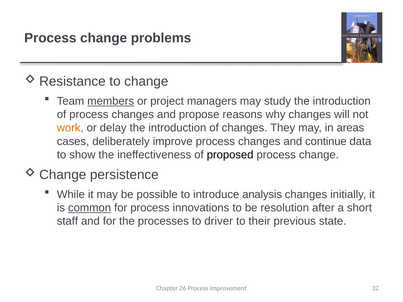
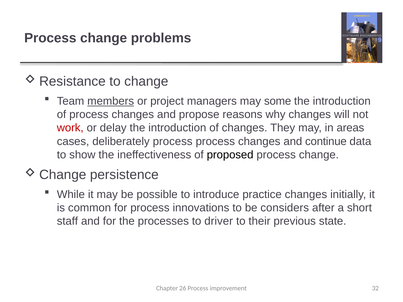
study: study -> some (278, 101)
work colour: orange -> red (70, 128)
deliberately improve: improve -> process (173, 141)
analysis: analysis -> practice (262, 195)
common underline: present -> none (90, 208)
resolution: resolution -> considers (285, 208)
